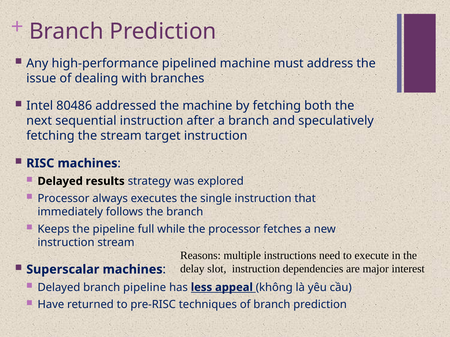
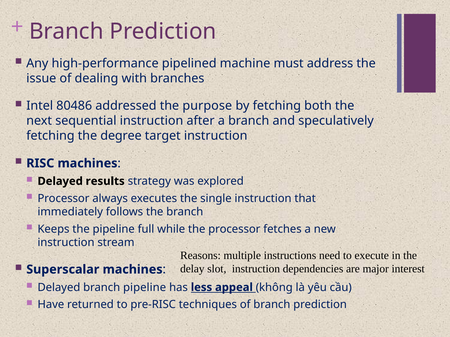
the machine: machine -> purpose (207, 106)
the stream: stream -> degree (121, 136)
